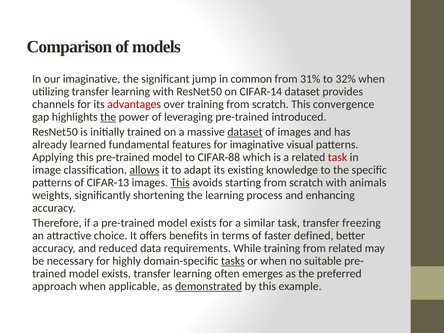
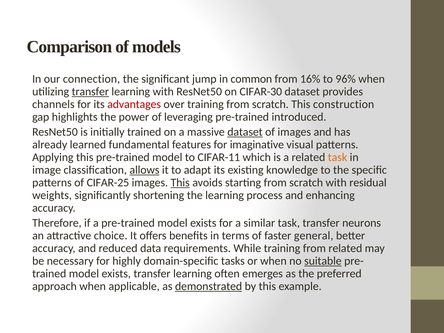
our imaginative: imaginative -> connection (92, 79)
31%: 31% -> 16% (310, 79)
32%: 32% -> 96% (346, 79)
transfer underline: none -> present (90, 92)
CIFAR-14: CIFAR-14 -> CIFAR-30 (261, 92)
convergence: convergence -> construction (344, 104)
the underline: present -> none (108, 117)
CIFAR-88: CIFAR-88 -> CIFAR-11 (219, 157)
task colour: red -> orange (337, 157)
CIFAR-13: CIFAR-13 -> CIFAR-25 (108, 183)
animals: animals -> residual (368, 183)
freezing: freezing -> neurons (362, 223)
defined: defined -> general (314, 236)
tasks underline: present -> none (233, 261)
suitable underline: none -> present (323, 261)
